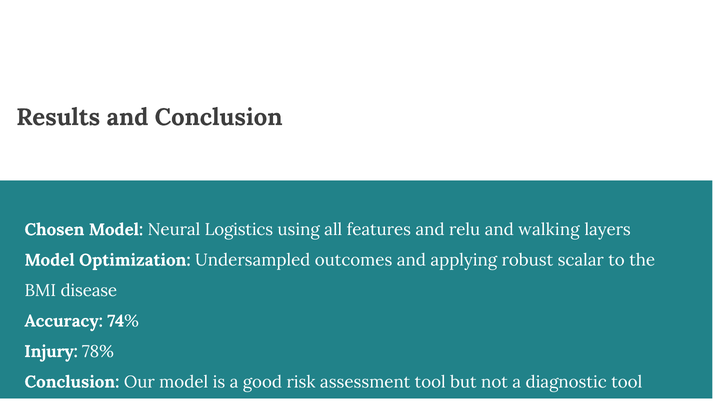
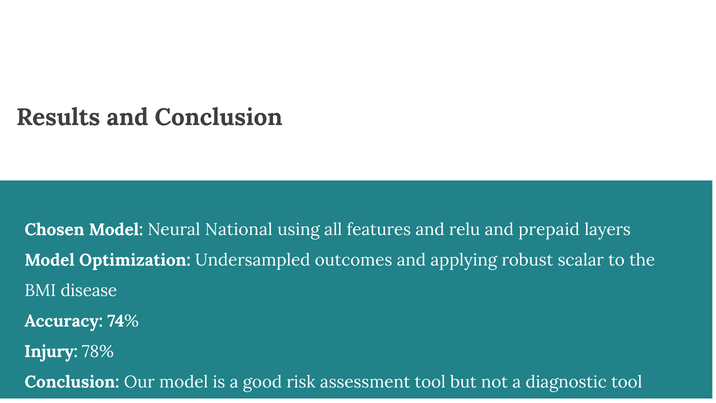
Logistics: Logistics -> National (239, 230)
walking: walking -> prepaid (549, 230)
